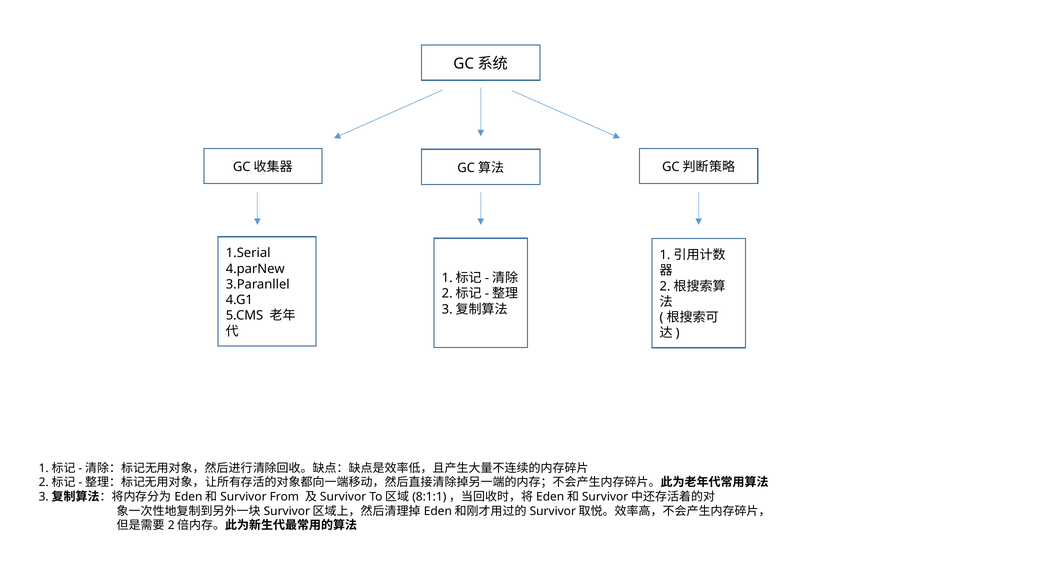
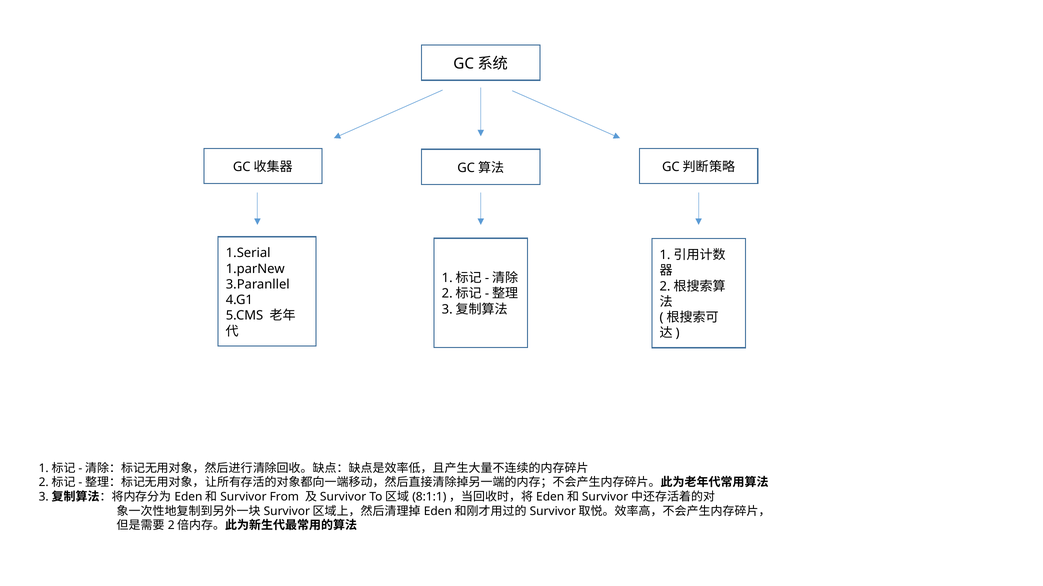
4.parNew: 4.parNew -> 1.parNew (255, 269)
